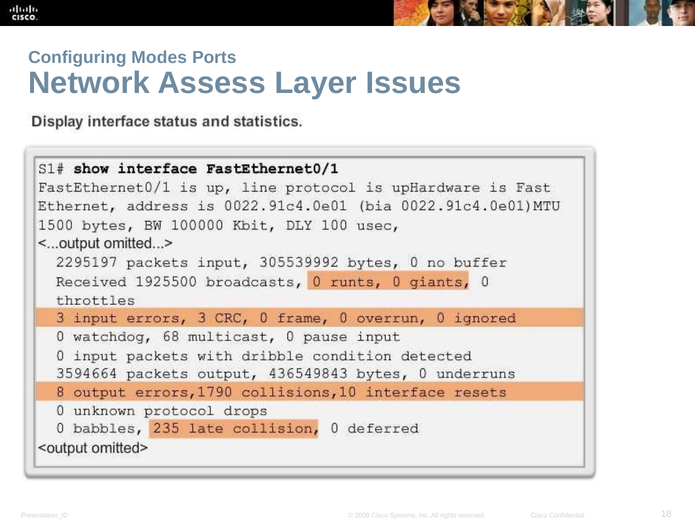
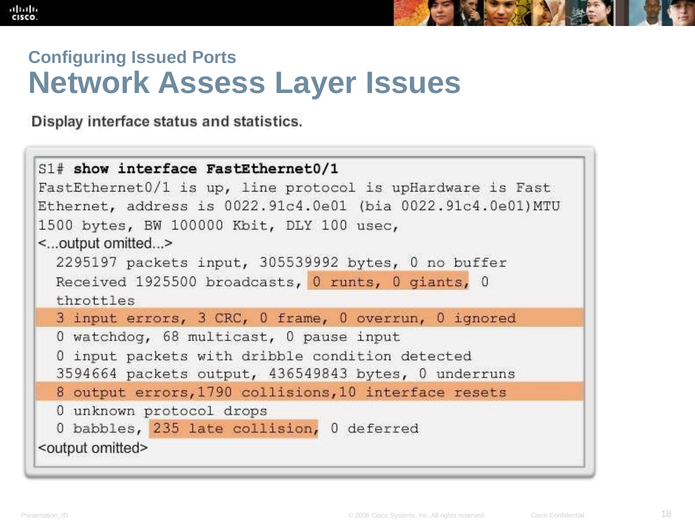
Modes: Modes -> Issued (159, 57)
